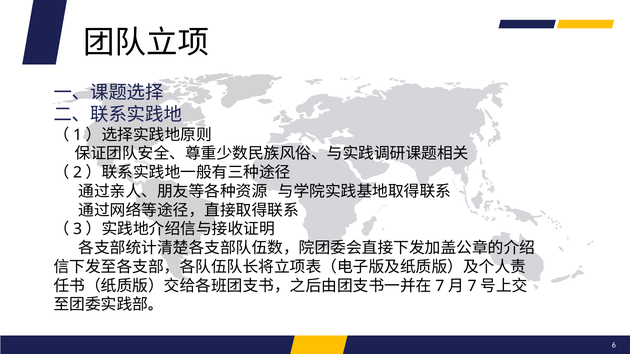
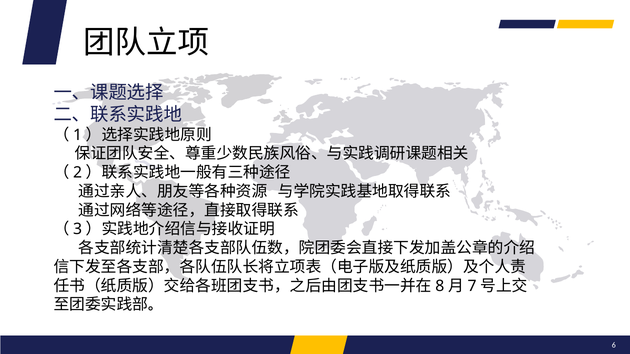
7: 7 -> 8 (440, 286)
